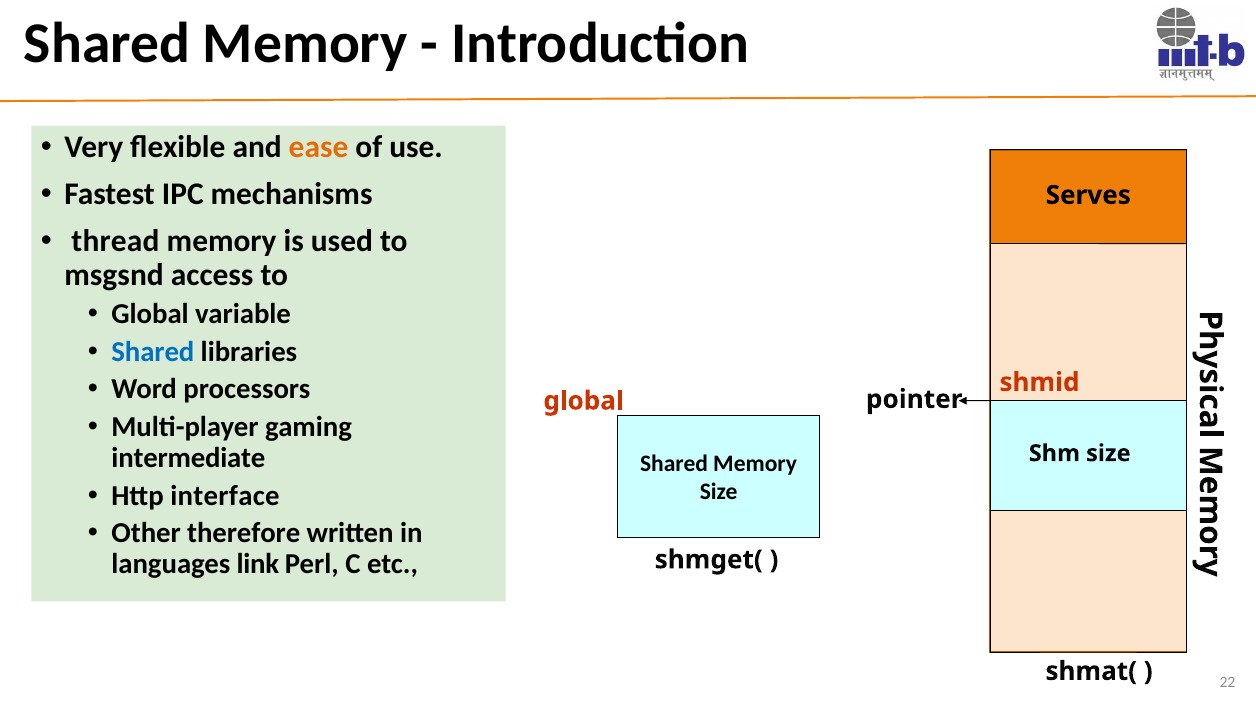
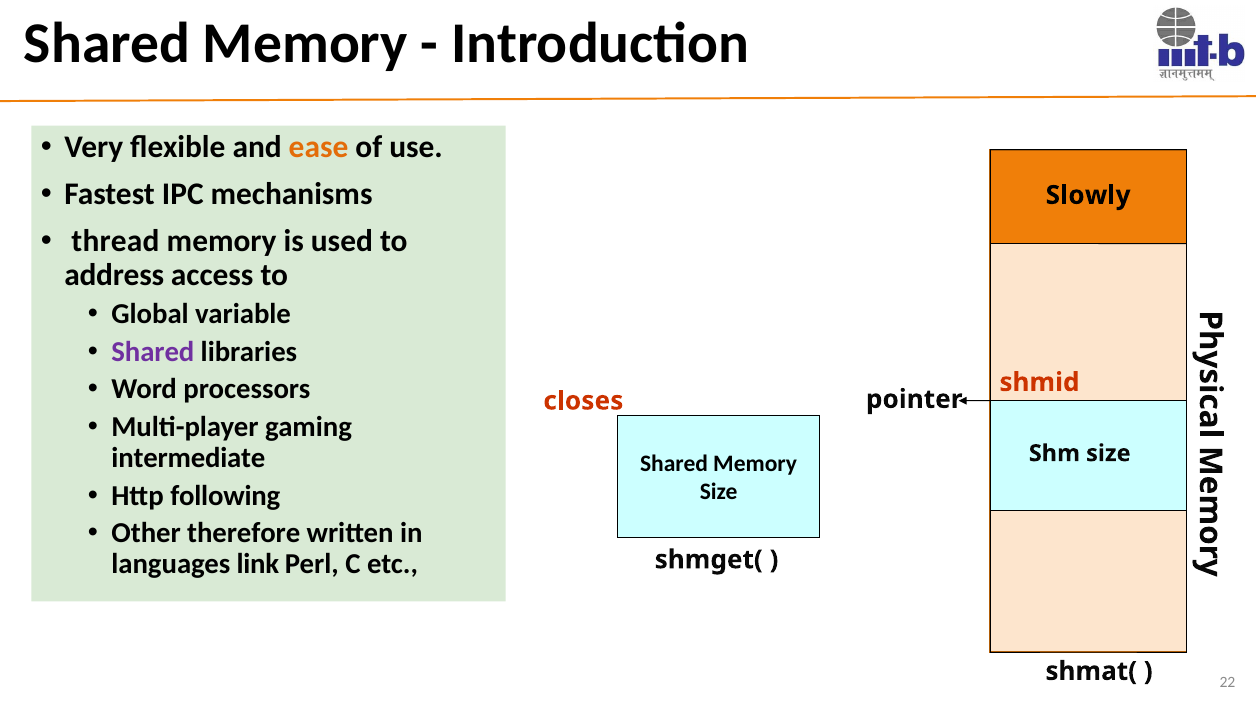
Serves: Serves -> Slowly (1088, 195)
msgsnd: msgsnd -> address (114, 275)
Shared colour: blue -> purple (153, 352)
global: global -> closes (583, 401)
interface: interface -> following (225, 495)
